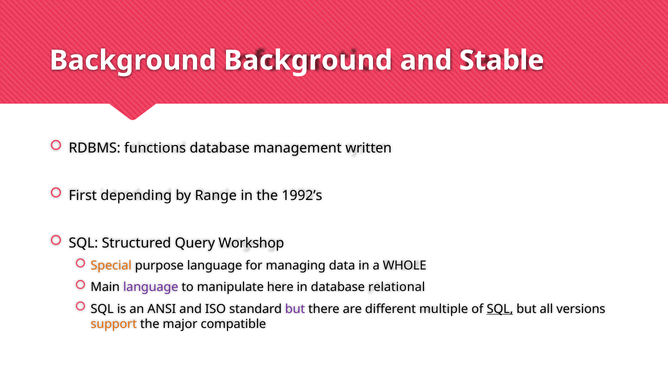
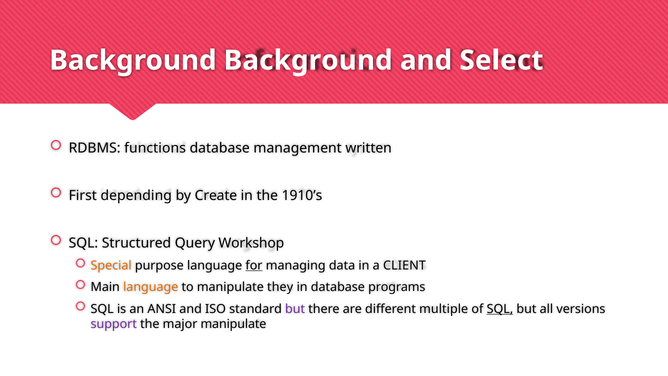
Stable: Stable -> Select (501, 60)
Range: Range -> Create (216, 195)
1992’s: 1992’s -> 1910’s (302, 195)
for underline: none -> present (254, 265)
WHOLE: WHOLE -> CLIENT (405, 265)
language colour: purple -> orange (151, 287)
here: here -> they (280, 287)
relational: relational -> programs (397, 287)
support colour: orange -> purple (114, 324)
major compatible: compatible -> manipulate (233, 324)
